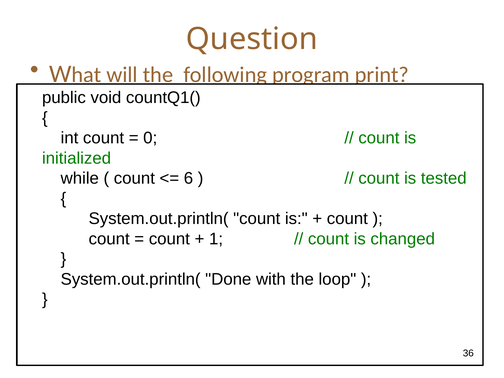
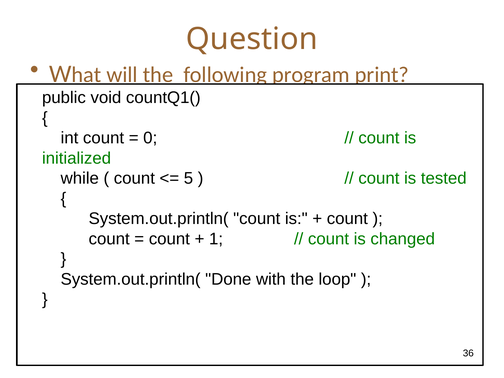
6: 6 -> 5 (188, 178)
